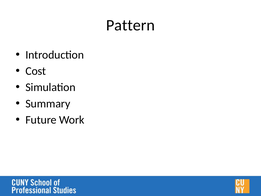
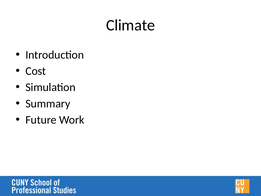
Pattern: Pattern -> Climate (131, 25)
